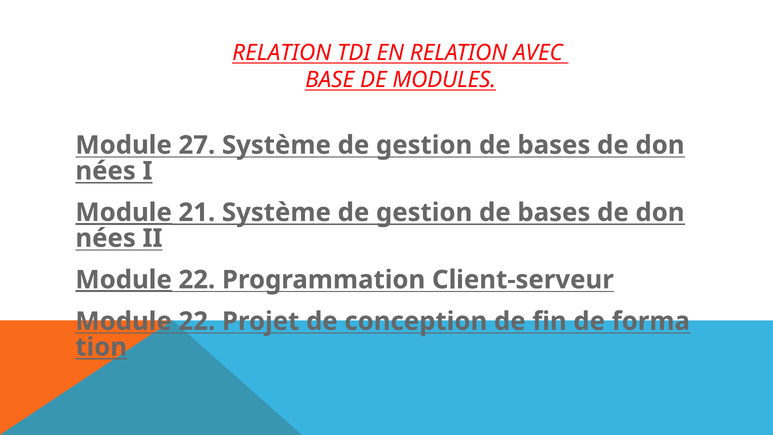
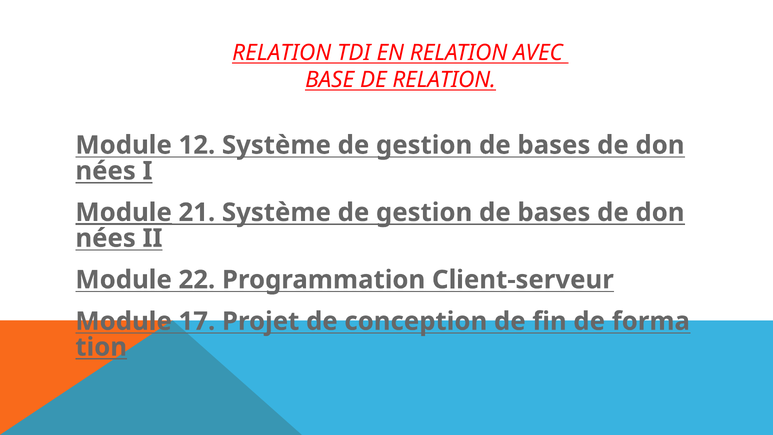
DE MODULES: MODULES -> RELATION (444, 80)
27: 27 -> 12 (197, 145)
Module underline: present -> none (124, 280)
22: 22 -> 17 (197, 321)
